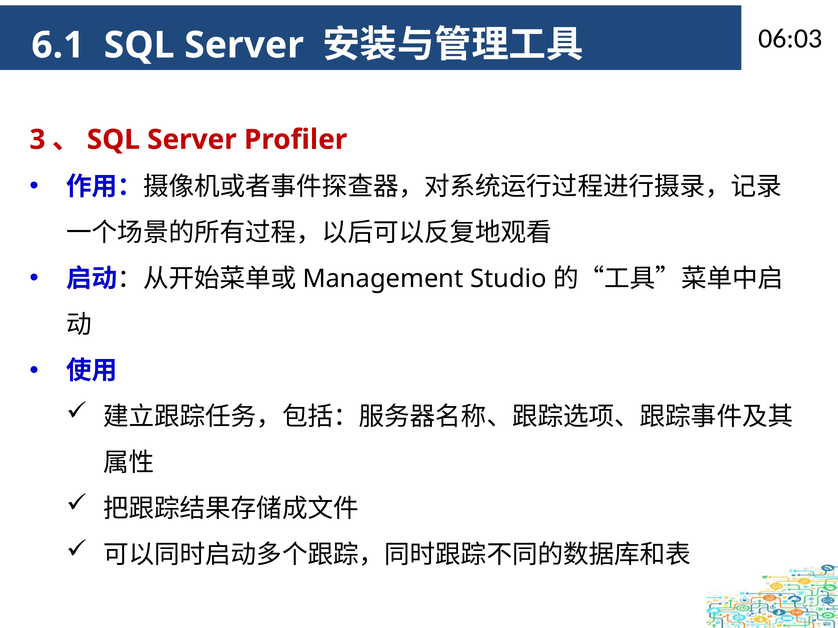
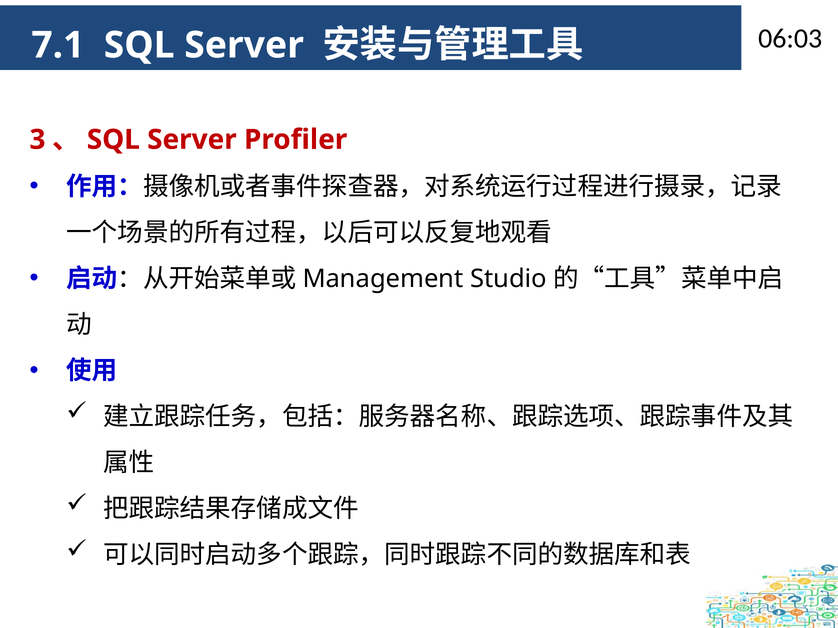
6.1: 6.1 -> 7.1 (58, 45)
